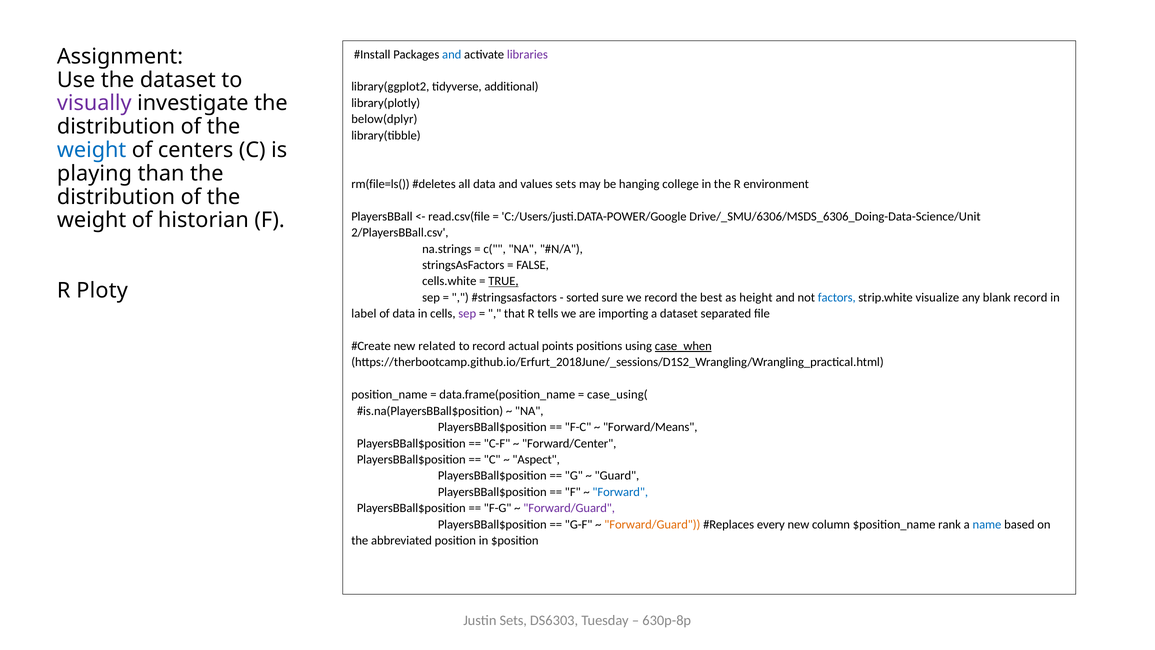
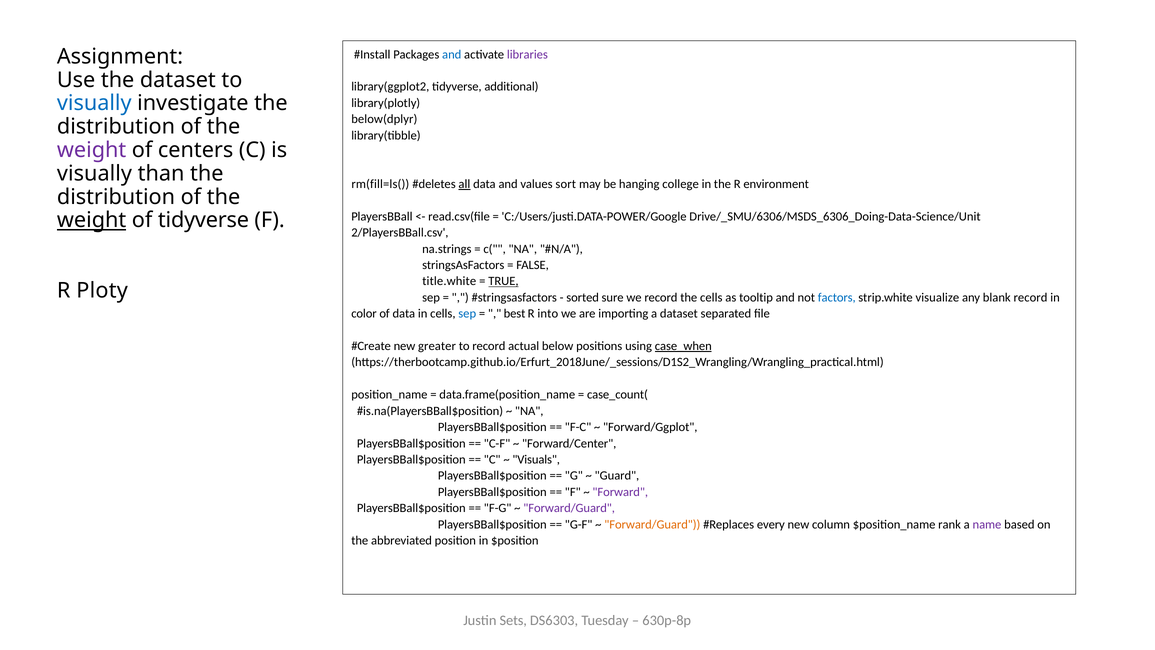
visually colour: purple -> blue (94, 103)
weight colour: blue -> purple (92, 150)
playing: playing -> visually (95, 173)
rm(file=ls(: rm(file=ls( -> rm(fill=ls( (380, 184)
all underline: none -> present (464, 184)
values sets: sets -> sort (566, 184)
weight underline: none -> present (92, 220)
of historian: historian -> tidyverse (203, 220)
cells.white: cells.white -> title.white (449, 281)
the best: best -> cells (711, 297)
height: height -> tooltip (756, 297)
label: label -> color (364, 314)
sep colour: purple -> blue (467, 314)
that: that -> best (515, 314)
tells: tells -> into (548, 314)
related: related -> greater (437, 346)
points: points -> below (558, 346)
case_using(: case_using( -> case_count( (617, 395)
Forward/Means: Forward/Means -> Forward/Ggplot (650, 427)
Aspect: Aspect -> Visuals (536, 459)
Forward colour: blue -> purple (620, 492)
name colour: blue -> purple (987, 524)
